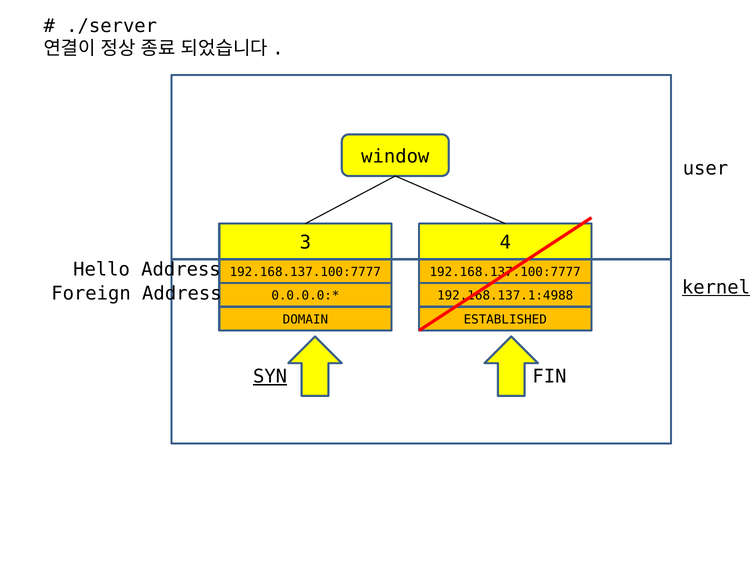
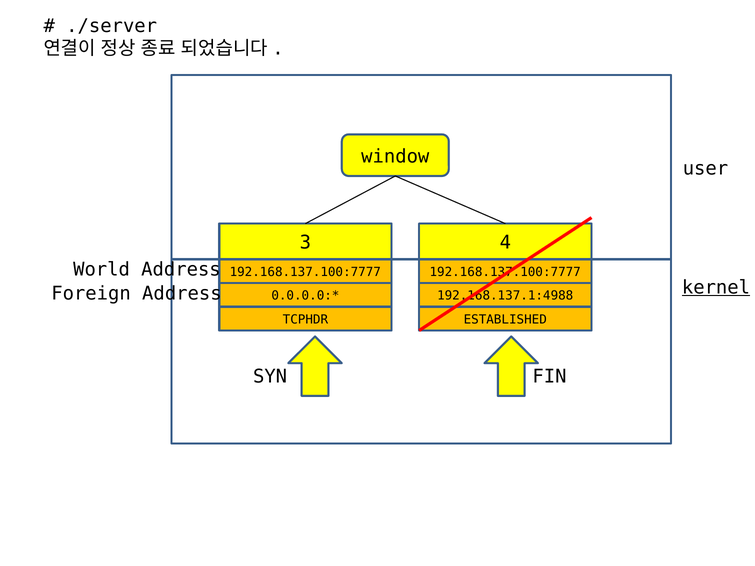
Hello: Hello -> World (102, 270)
DOMAIN: DOMAIN -> TCPHDR (305, 320)
SYN underline: present -> none (270, 377)
